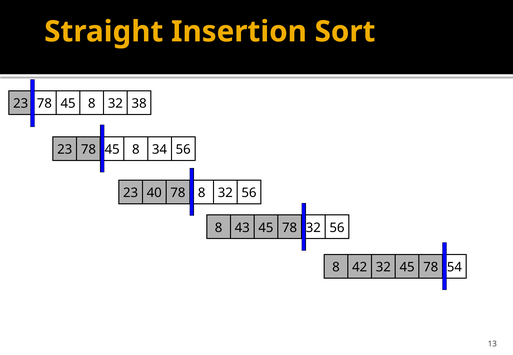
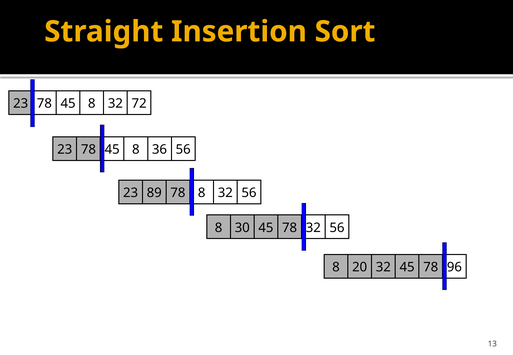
38: 38 -> 72 (139, 104)
34: 34 -> 36 (159, 150)
40: 40 -> 89 (154, 193)
43: 43 -> 30 (242, 228)
42: 42 -> 20 (360, 267)
54: 54 -> 96 (454, 267)
